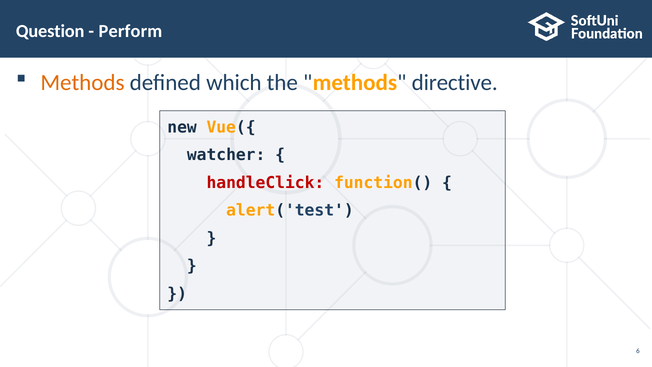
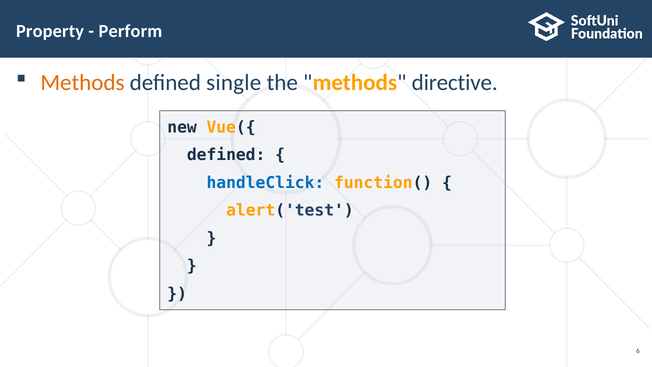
Question: Question -> Property (50, 31)
which: which -> single (234, 83)
watcher: watcher -> defined (226, 155)
handleClick colour: red -> blue (265, 183)
